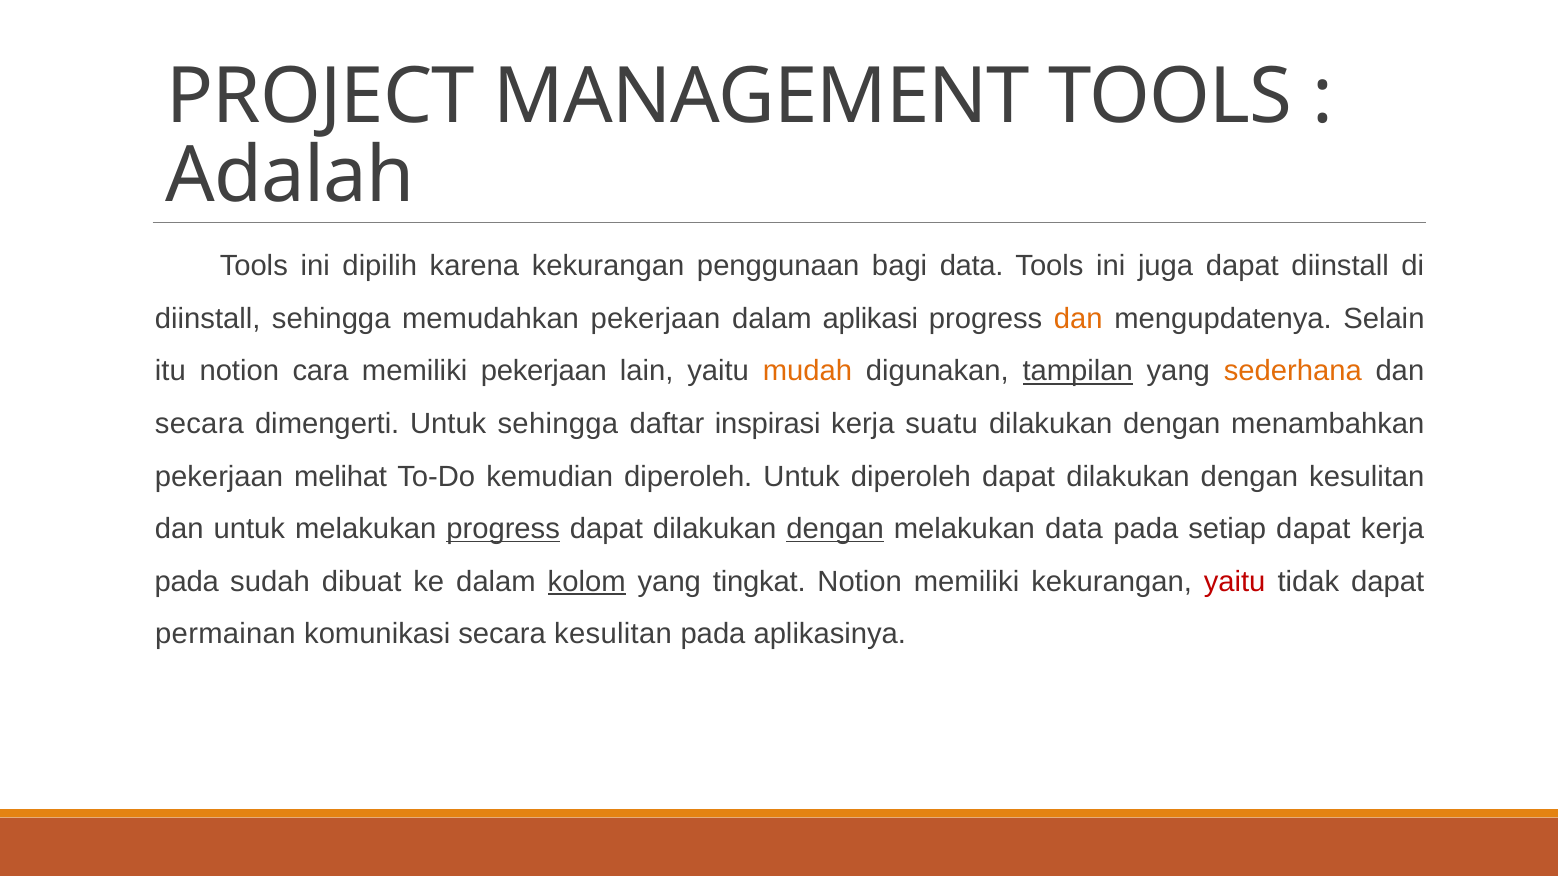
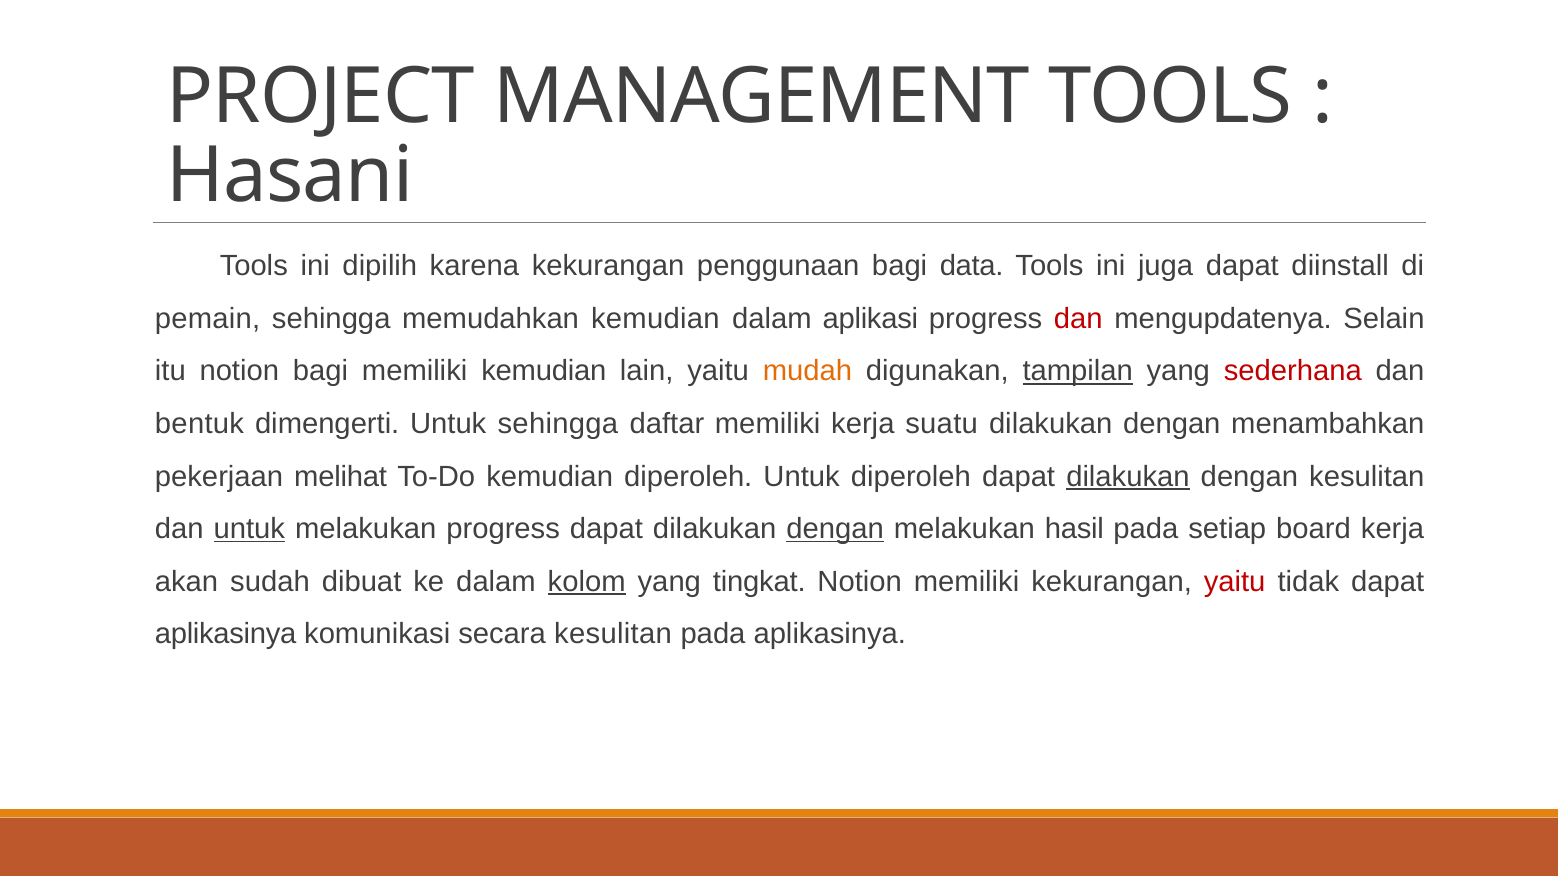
Adalah: Adalah -> Hasani (290, 176)
diinstall: diinstall -> pemain (208, 319)
memudahkan pekerjaan: pekerjaan -> kemudian (655, 319)
dan colour: orange -> red (1078, 319)
notion cara: cara -> bagi (321, 371)
memiliki pekerjaan: pekerjaan -> kemudian (544, 371)
sederhana colour: orange -> red (1293, 371)
secara: secara -> bentuk (199, 424)
daftar inspirasi: inspirasi -> memiliki (768, 424)
dilakukan underline: none -> present (1128, 477)
untuk underline: none -> present (249, 529)
progress underline: present -> none (503, 529)
melakukan data: data -> hasil (1074, 529)
setiap dapat: dapat -> board (1313, 529)
pada: pada -> akan (187, 582)
permainan: permainan -> aplikasinya (226, 634)
